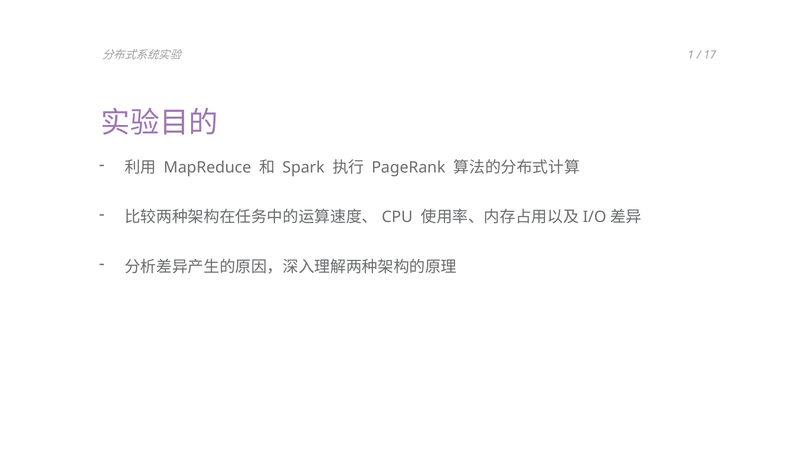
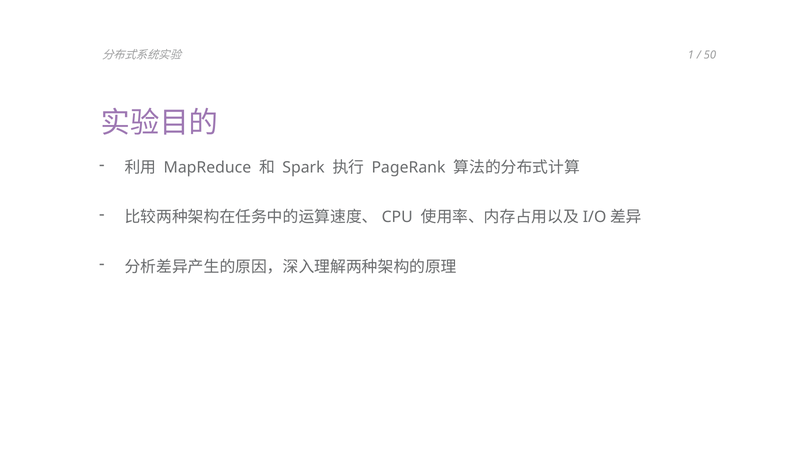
17: 17 -> 50 (710, 55)
